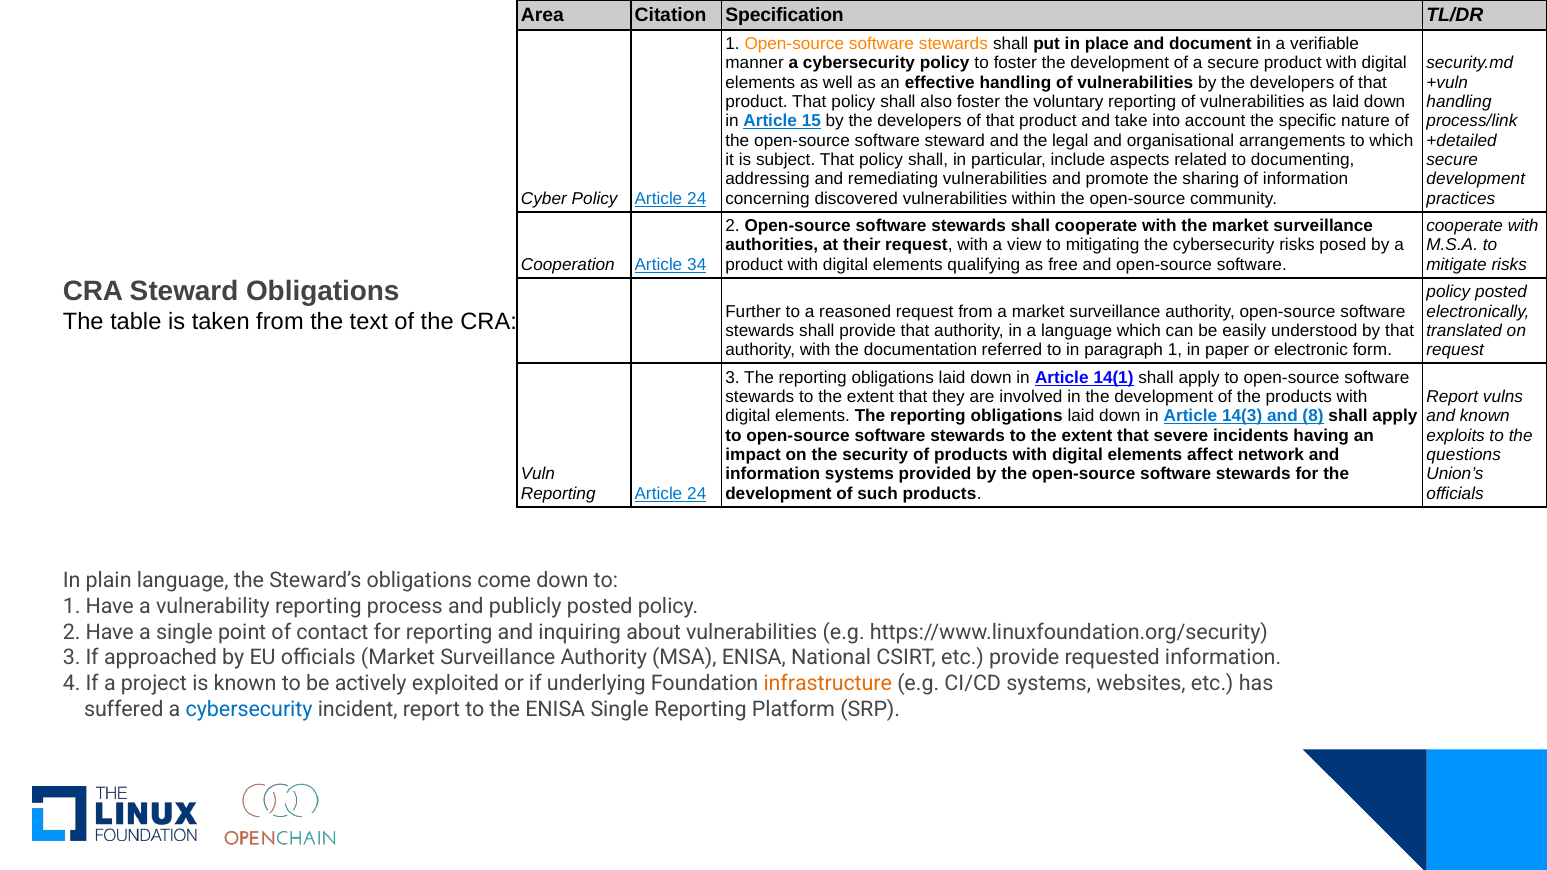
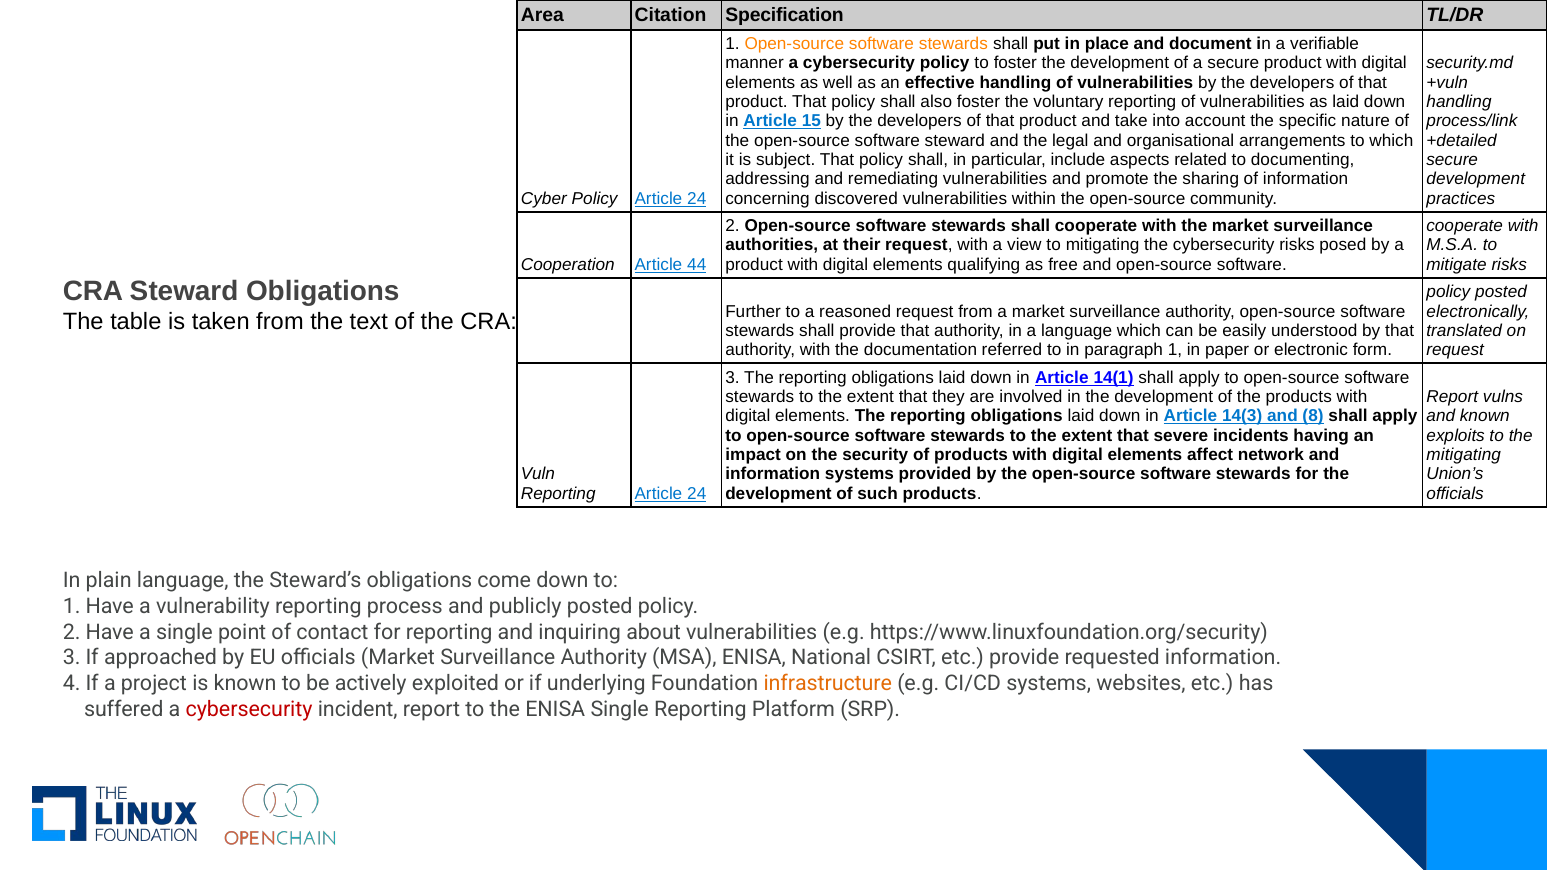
34: 34 -> 44 (697, 265)
questions: questions -> mitigating (1464, 455)
cybersecurity colour: blue -> red (249, 710)
